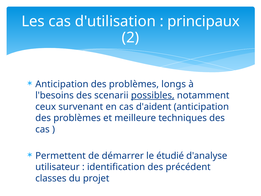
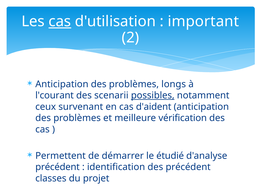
cas underline: none -> present (60, 21)
principaux: principaux -> important (203, 21)
l'besoins: l'besoins -> l'courant (55, 95)
techniques: techniques -> vérification (183, 118)
utilisateur: utilisateur -> précédent (58, 167)
